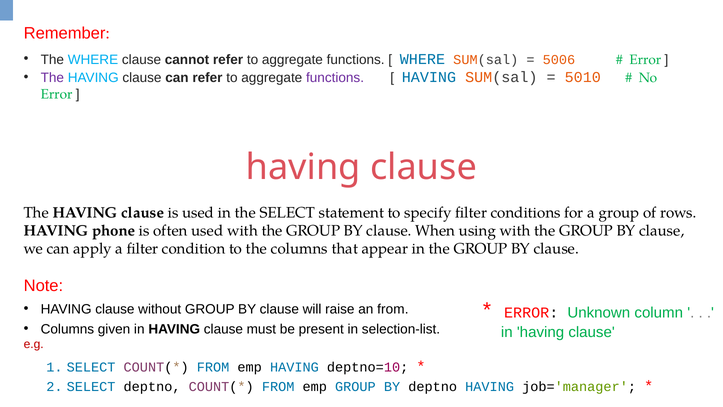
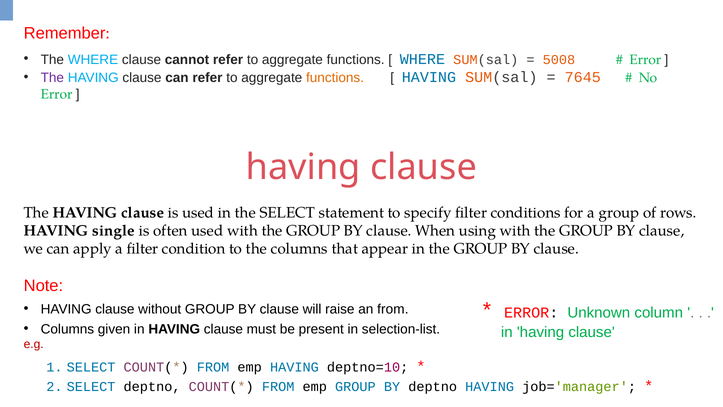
5006: 5006 -> 5008 (559, 60)
functions colour: purple -> orange (335, 78)
5010: 5010 -> 7645 (583, 77)
phone: phone -> single (114, 231)
